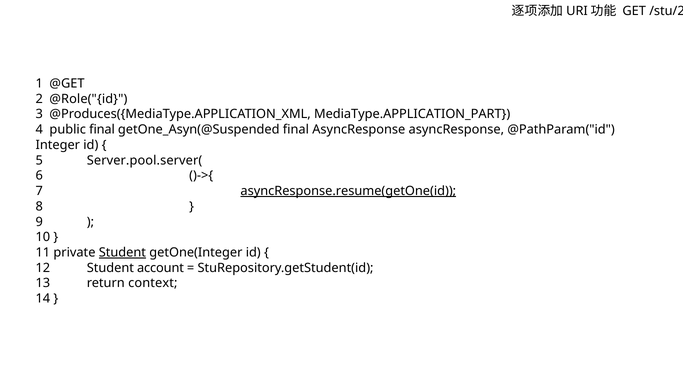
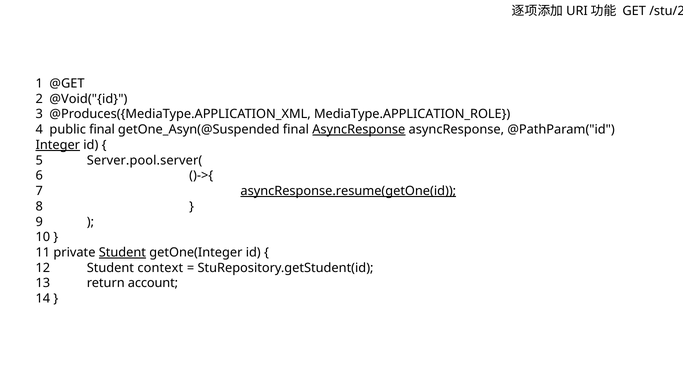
@Role("{id: @Role("{id -> @Void("{id (88, 99)
MediaType.APPLICATION_PART: MediaType.APPLICATION_PART -> MediaType.APPLICATION_ROLE (412, 114)
AsyncResponse underline: none -> present (359, 130)
Integer underline: none -> present (58, 145)
account: account -> context (160, 268)
context: context -> account (153, 283)
